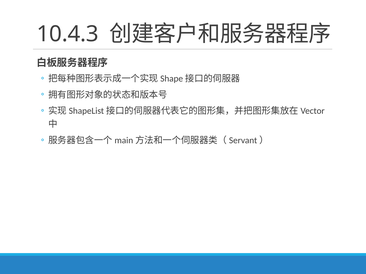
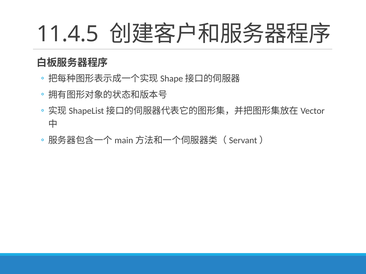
10.4.3: 10.4.3 -> 11.4.5 (68, 34)
